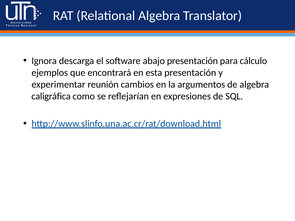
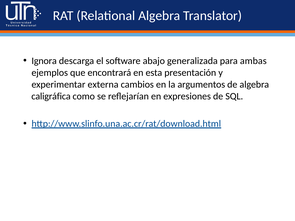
abajo presentación: presentación -> generalizada (192, 61)
cálculo: cálculo -> ambas (253, 61)
reunión: reunión -> externa (103, 85)
